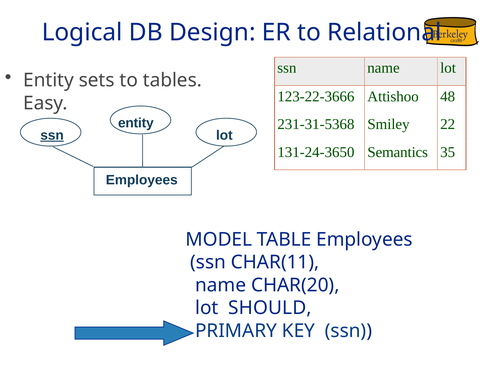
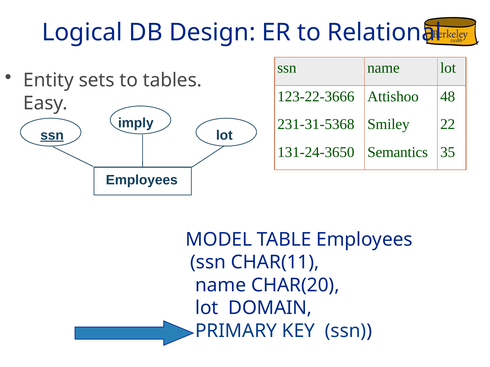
entity: entity -> imply (136, 123)
SHOULD: SHOULD -> DOMAIN (270, 308)
